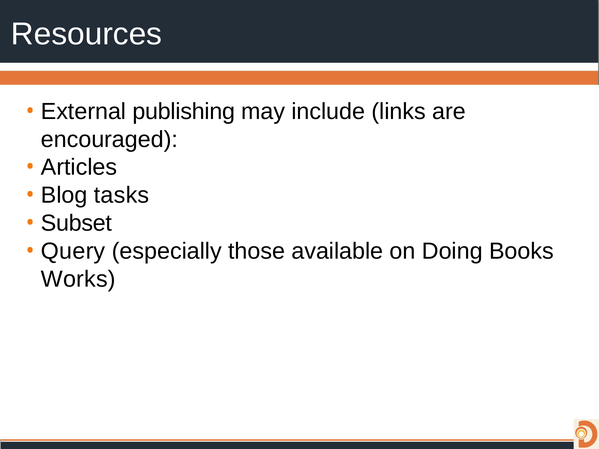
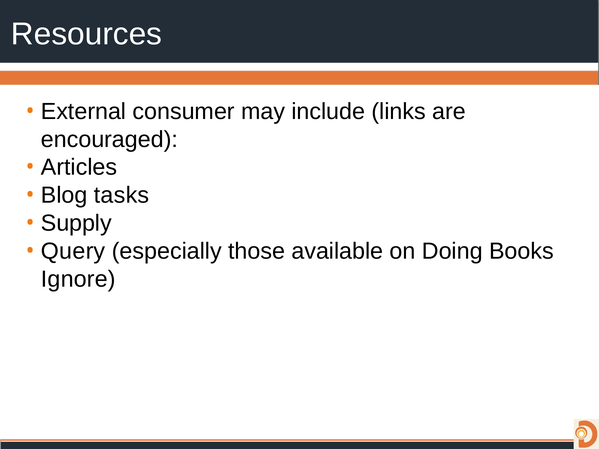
publishing: publishing -> consumer (184, 111)
Subset: Subset -> Supply (76, 223)
Works: Works -> Ignore (78, 279)
